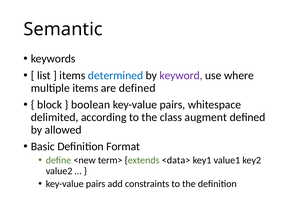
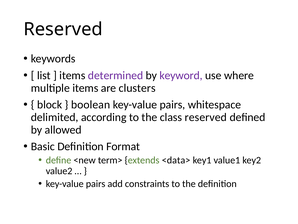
Semantic: Semantic -> Reserved (63, 29)
determined colour: blue -> purple (116, 75)
are defined: defined -> clusters (137, 88)
class augment: augment -> reserved (206, 117)
